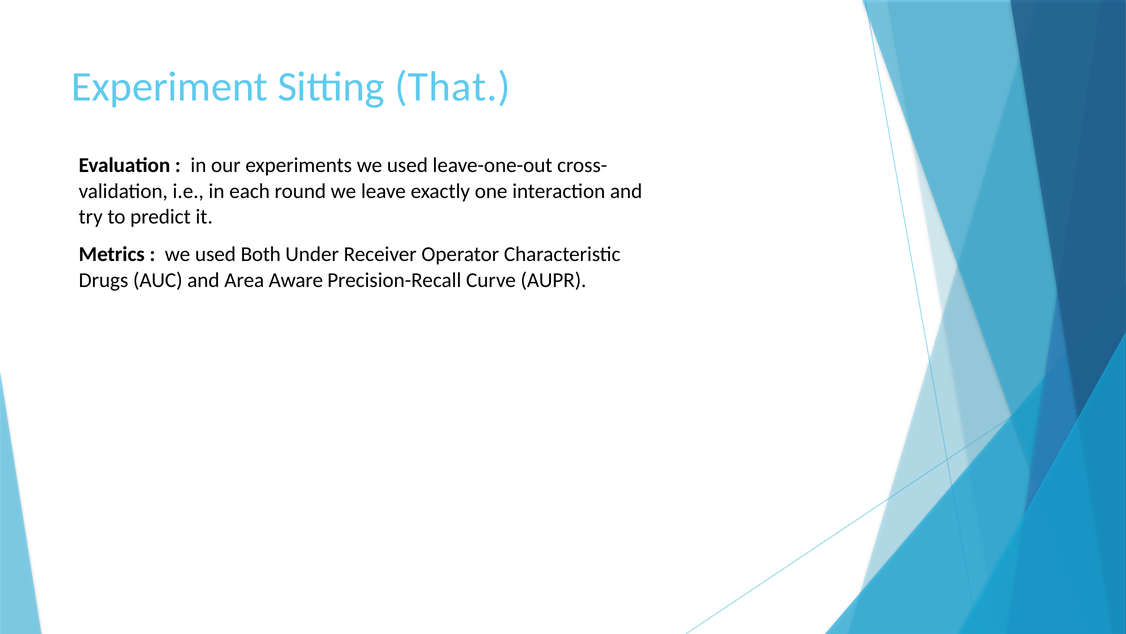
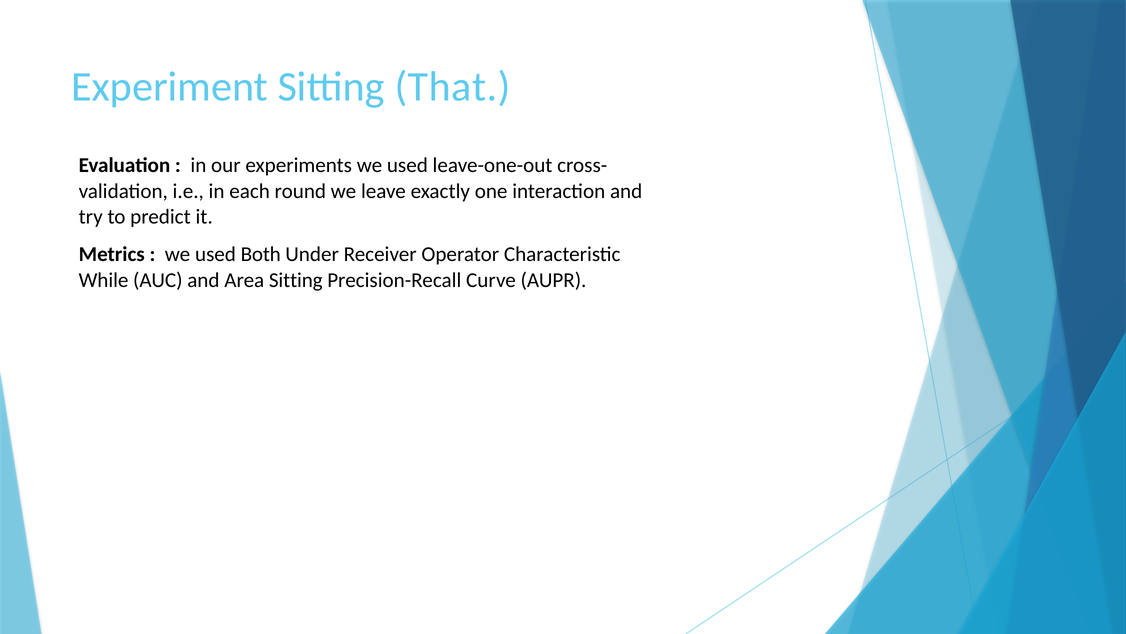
Drugs: Drugs -> While (104, 280)
Area Aware: Aware -> Sitting (296, 280)
